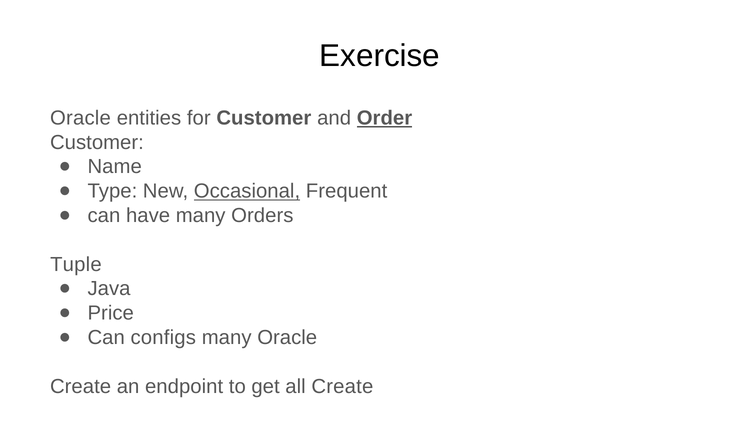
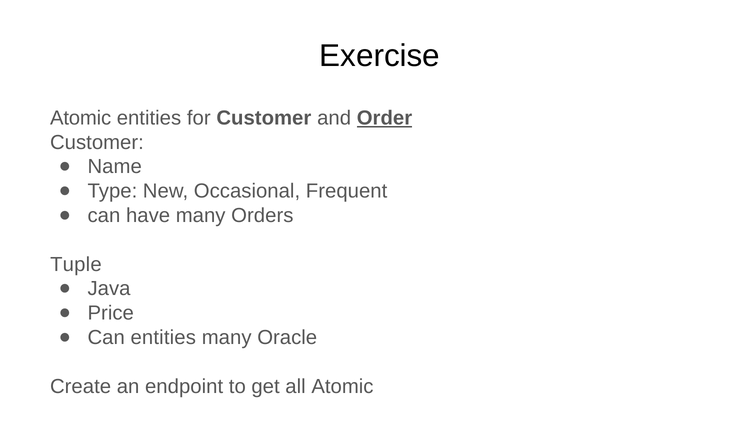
Oracle: Oracle -> Atomic (81, 118)
Occasional underline: present -> none (247, 191)
Can configs: configs -> entities (163, 337)
all Create: Create -> Atomic (342, 386)
